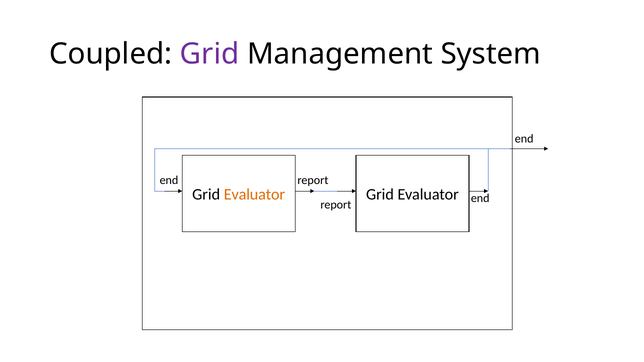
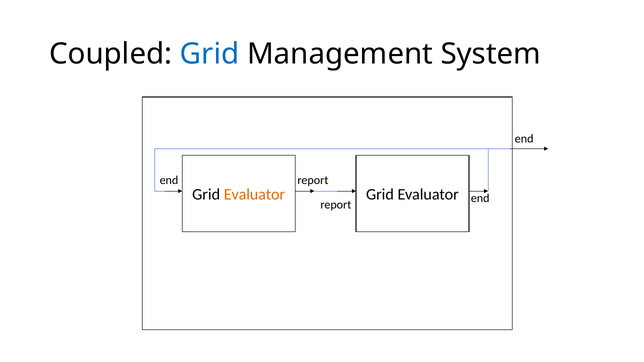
Grid colour: purple -> blue (210, 54)
